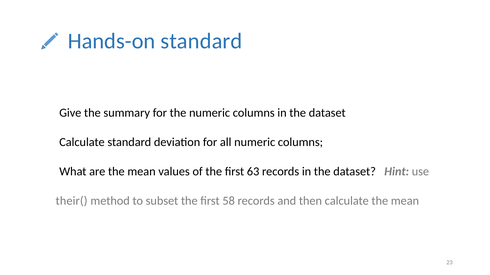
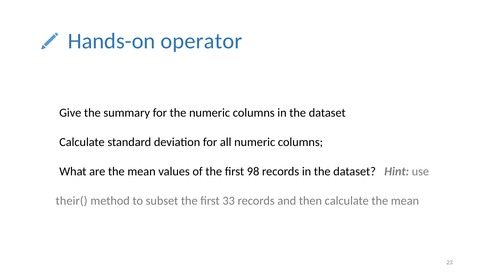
Hands-on standard: standard -> operator (201, 41)
63: 63 -> 98 (253, 172)
58: 58 -> 33 (229, 201)
